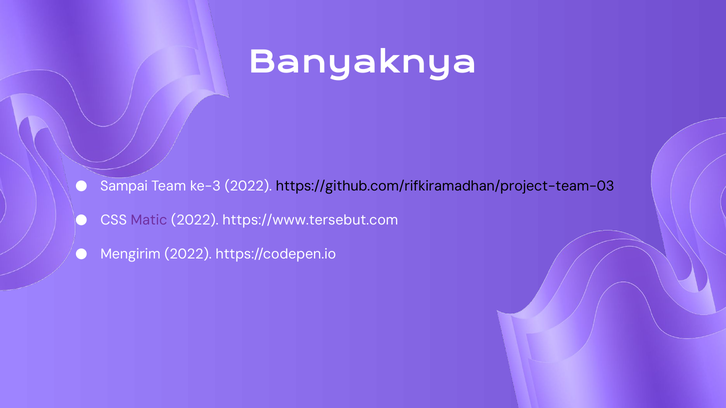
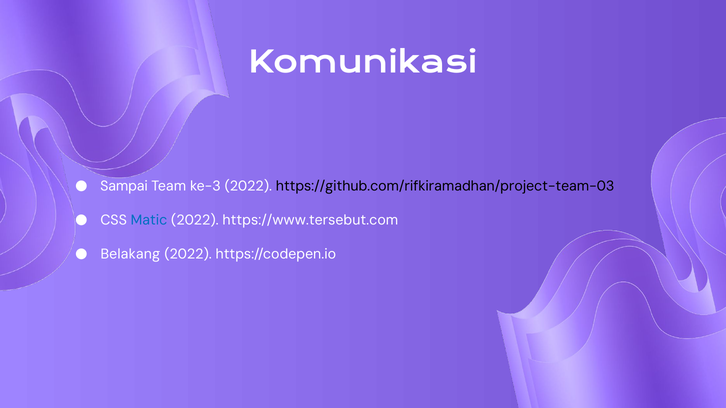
Banyaknya: Banyaknya -> Komunikasi (363, 63)
Matic colour: purple -> blue (149, 220)
Mengirim: Mengirim -> Belakang (130, 254)
